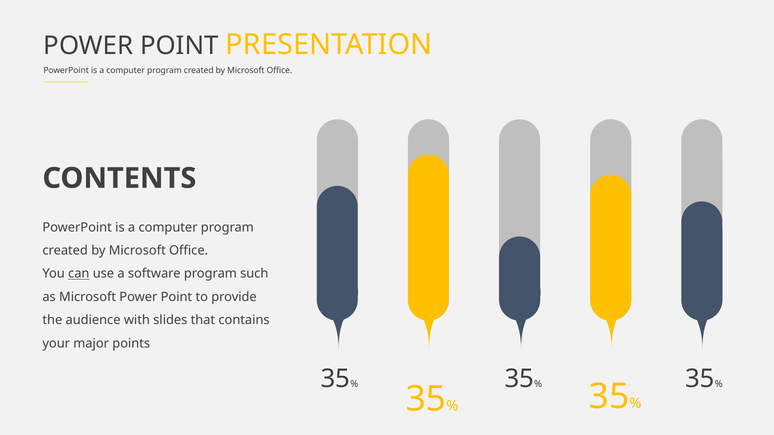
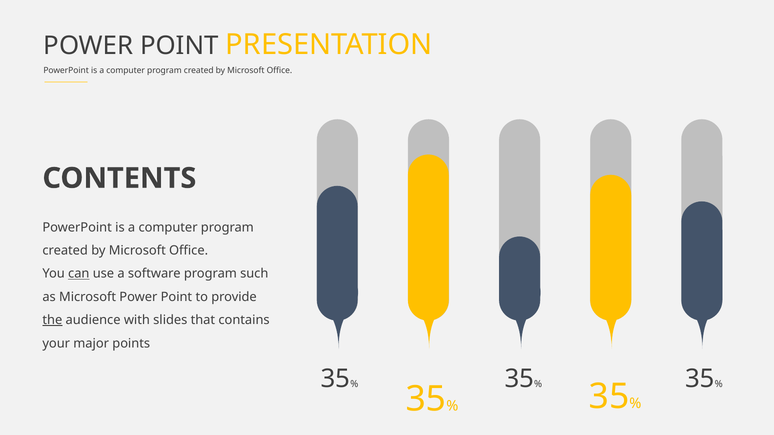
the underline: none -> present (52, 320)
